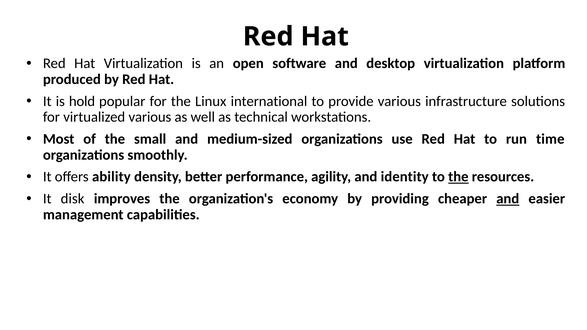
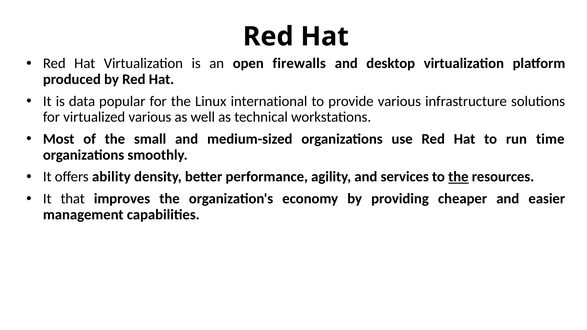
software: software -> firewalls (299, 63)
hold: hold -> data (82, 101)
identity: identity -> services (405, 177)
disk: disk -> that (73, 199)
and underline: present -> none (508, 199)
